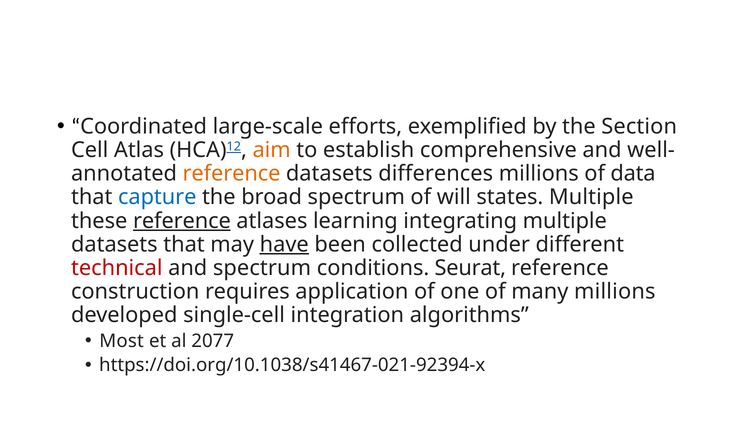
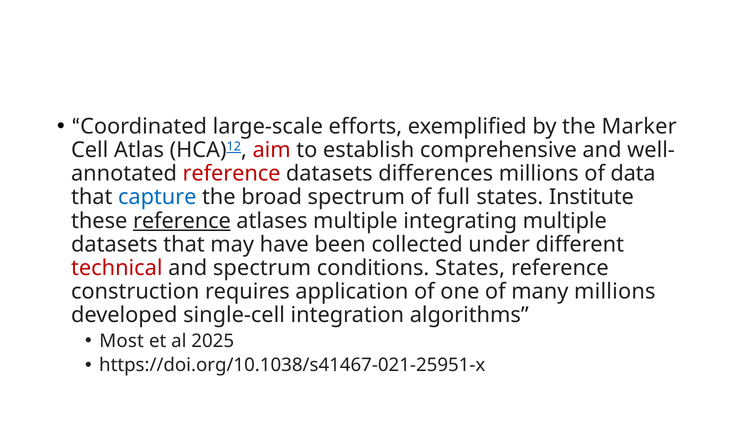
Section: Section -> Marker (639, 126)
aim colour: orange -> red (272, 150)
reference colour: orange -> red (232, 174)
will: will -> full (454, 197)
states Multiple: Multiple -> Institute (591, 197)
atlases learning: learning -> multiple (355, 221)
have underline: present -> none (284, 244)
conditions Seurat: Seurat -> States (470, 268)
2077: 2077 -> 2025 (213, 341)
https://doi.org/10.1038/s41467-021-92394-x: https://doi.org/10.1038/s41467-021-92394-x -> https://doi.org/10.1038/s41467-021-25951-x (292, 365)
